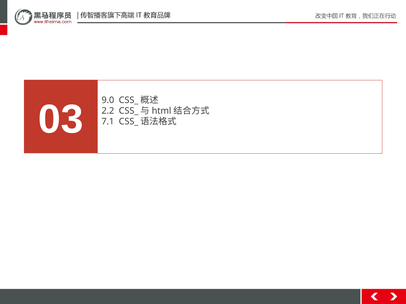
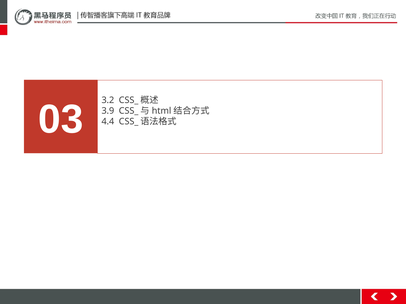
9.0: 9.0 -> 3.2 (108, 100)
2.2: 2.2 -> 3.9 (108, 111)
7.1: 7.1 -> 4.4 (108, 122)
